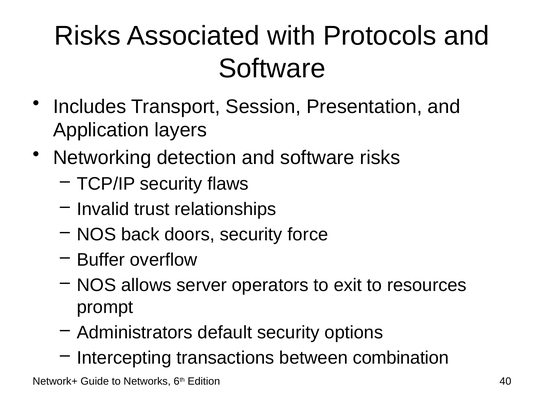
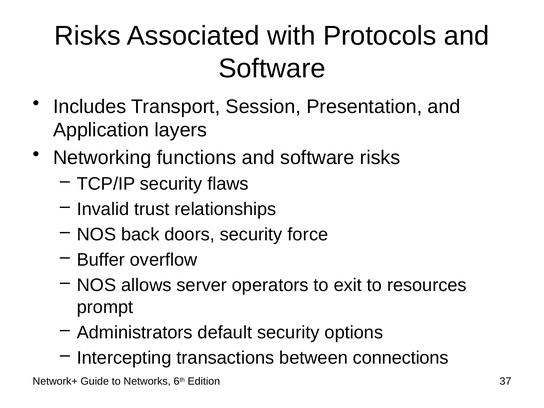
detection: detection -> functions (197, 158)
combination: combination -> connections (401, 358)
40: 40 -> 37 (505, 381)
